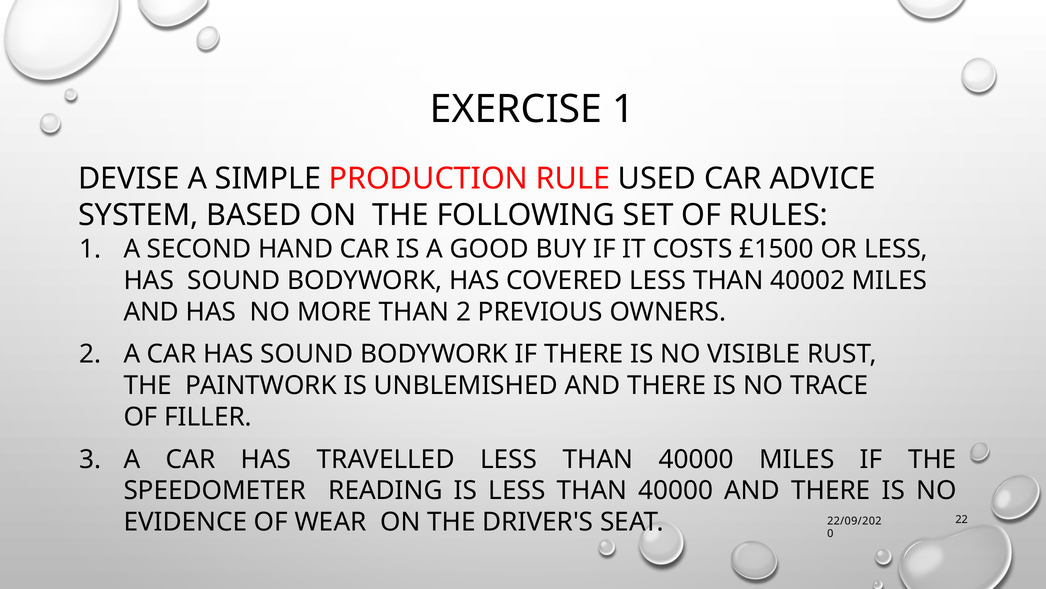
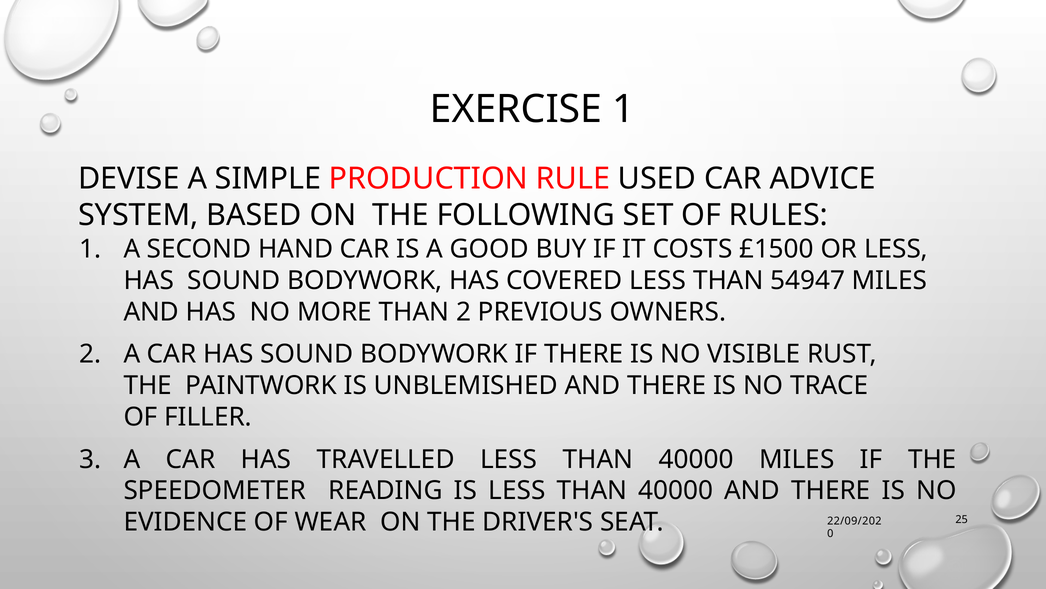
40002: 40002 -> 54947 (808, 280)
22: 22 -> 25 (962, 519)
